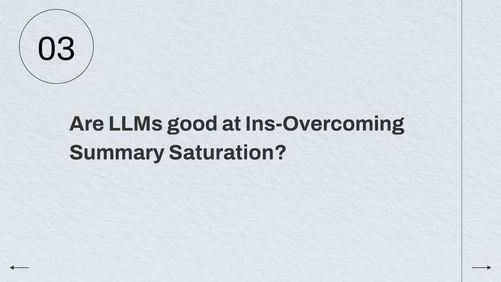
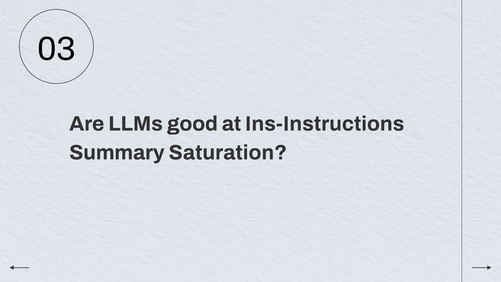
Ins-Overcoming: Ins-Overcoming -> Ins-Instructions (325, 124)
